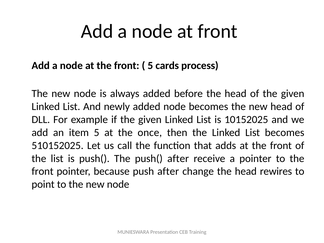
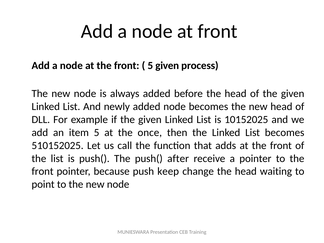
5 cards: cards -> given (167, 66)
push after: after -> keep (168, 171)
rewires: rewires -> waiting (276, 171)
